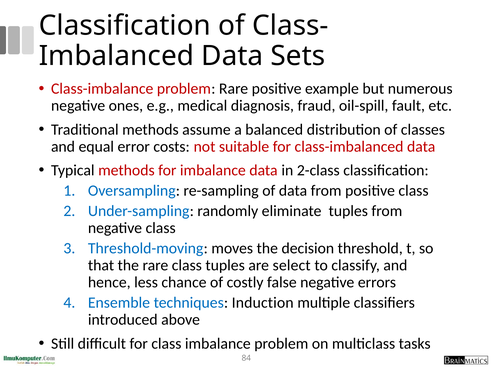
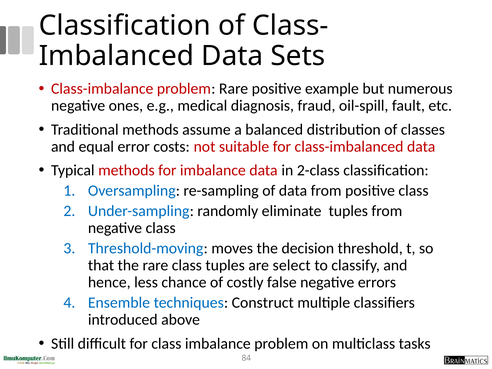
Induction: Induction -> Construct (263, 303)
